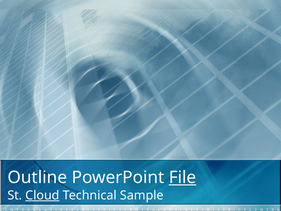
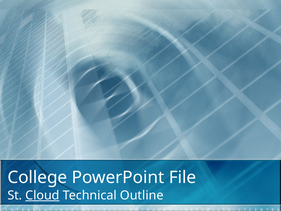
Outline: Outline -> College (37, 177)
File underline: present -> none (183, 177)
Sample: Sample -> Outline (142, 195)
